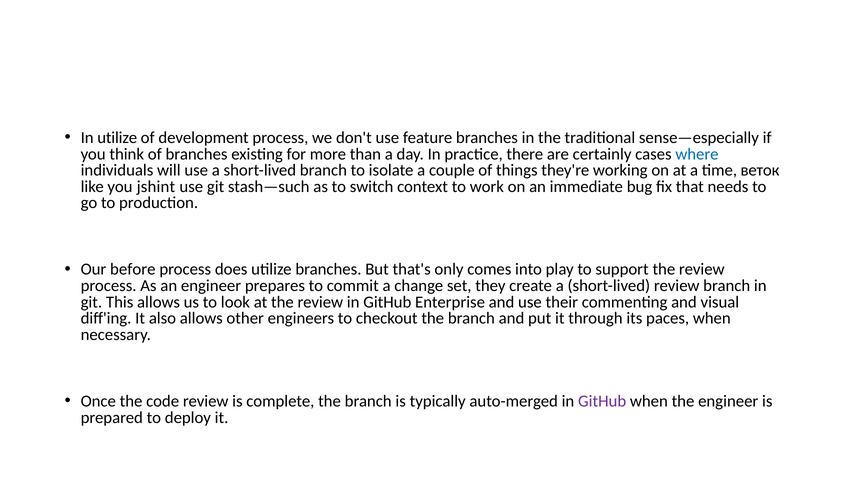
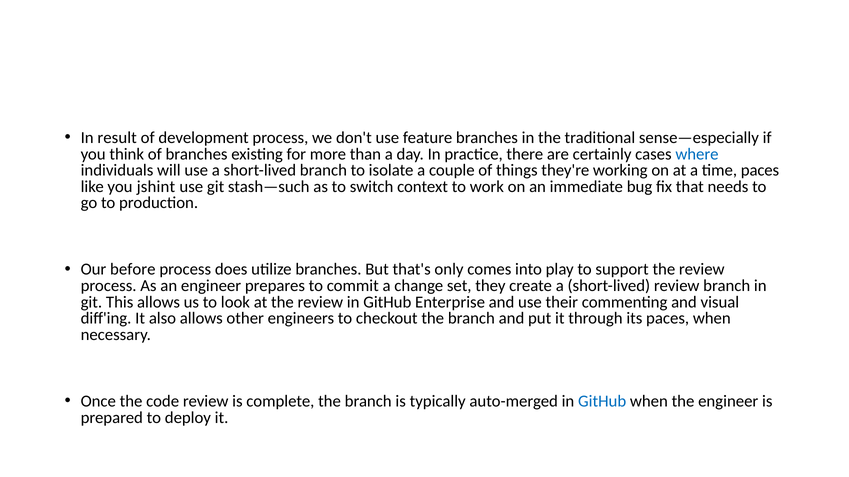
In utilize: utilize -> result (117, 138)
time веток: веток -> paces (760, 170)
GitHub colour: purple -> blue (602, 402)
